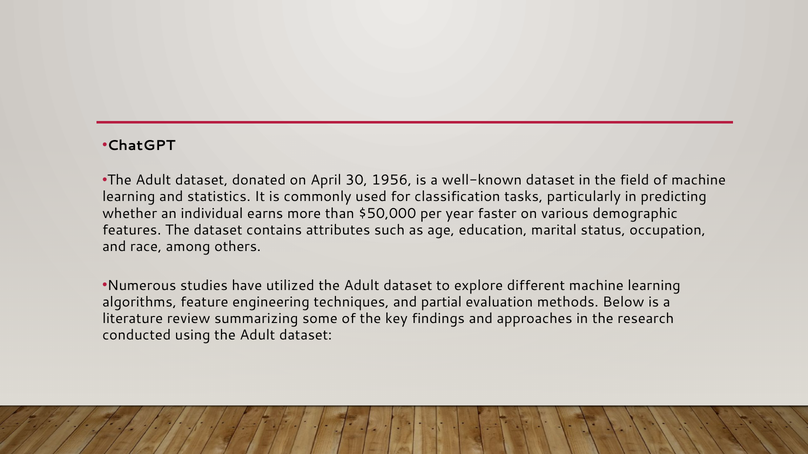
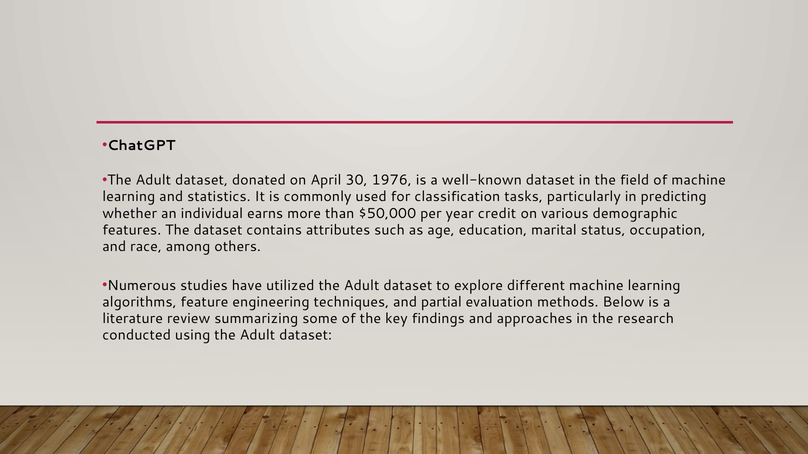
1956: 1956 -> 1976 (392, 180)
faster: faster -> credit (497, 214)
